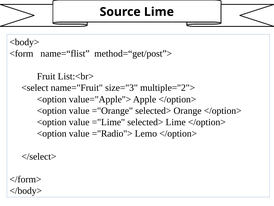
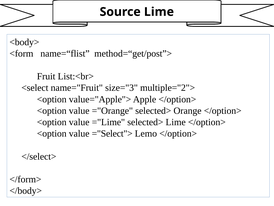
="Radio">: ="Radio"> -> ="Select"> (112, 133)
